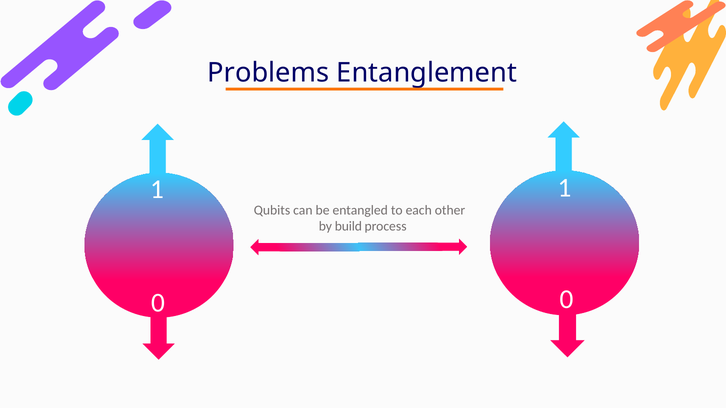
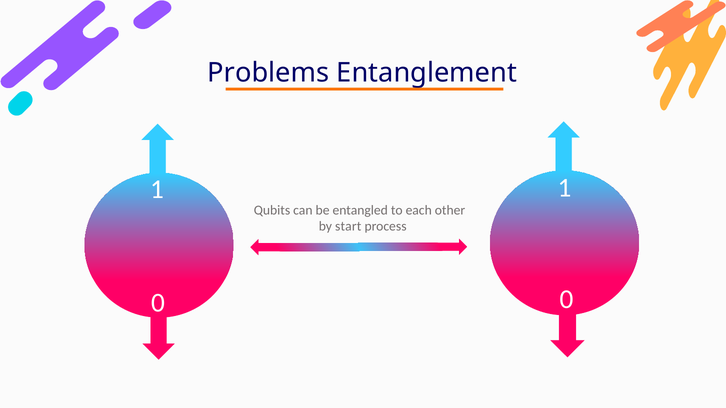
build: build -> start (348, 227)
